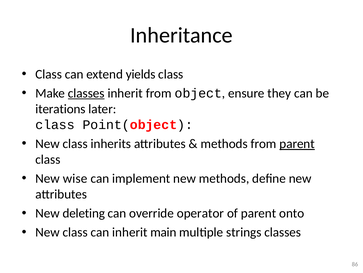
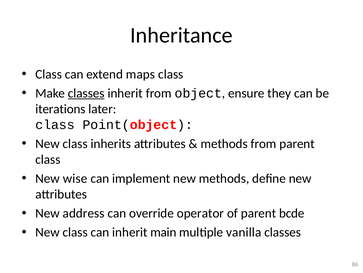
yields: yields -> maps (141, 74)
parent underline: present -> none (297, 143)
deleting: deleting -> address (84, 213)
onto: onto -> bcde (292, 213)
strings: strings -> vanilla (244, 232)
